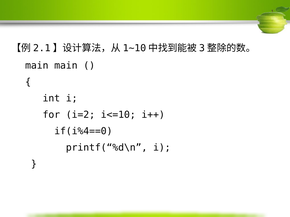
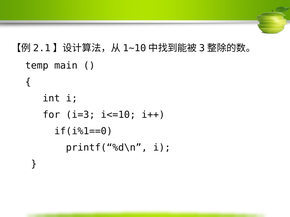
main: main -> temp (37, 66)
i=2: i=2 -> i=3 (80, 115)
if(i%4==0: if(i%4==0 -> if(i%1==0 (83, 131)
